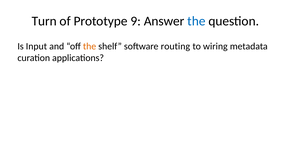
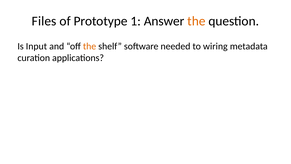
Turn: Turn -> Files (44, 21)
9: 9 -> 1 (136, 21)
the colour: blue -> orange (196, 21)
routing: routing -> needed (175, 46)
